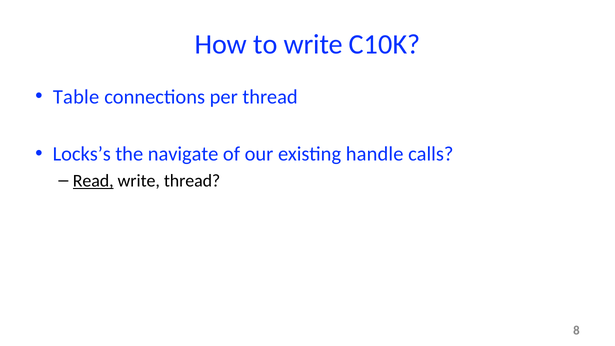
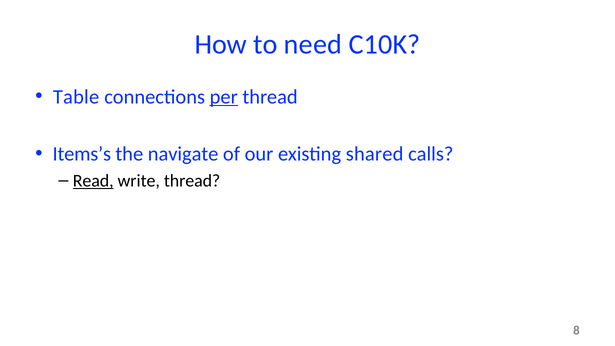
to write: write -> need (313, 45)
per underline: none -> present (224, 97)
Locks’s: Locks’s -> Items’s (82, 154)
handle: handle -> shared (375, 154)
